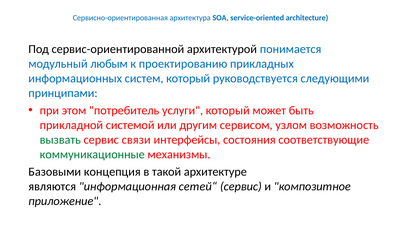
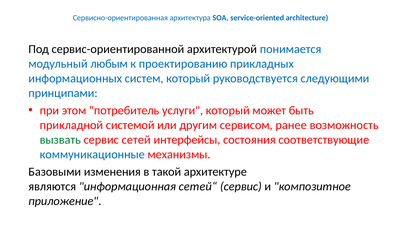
узлом: узлом -> ранее (291, 125)
связи: связи -> сетей (136, 140)
коммуникационные colour: green -> blue (92, 154)
концепция: концепция -> изменения (112, 172)
